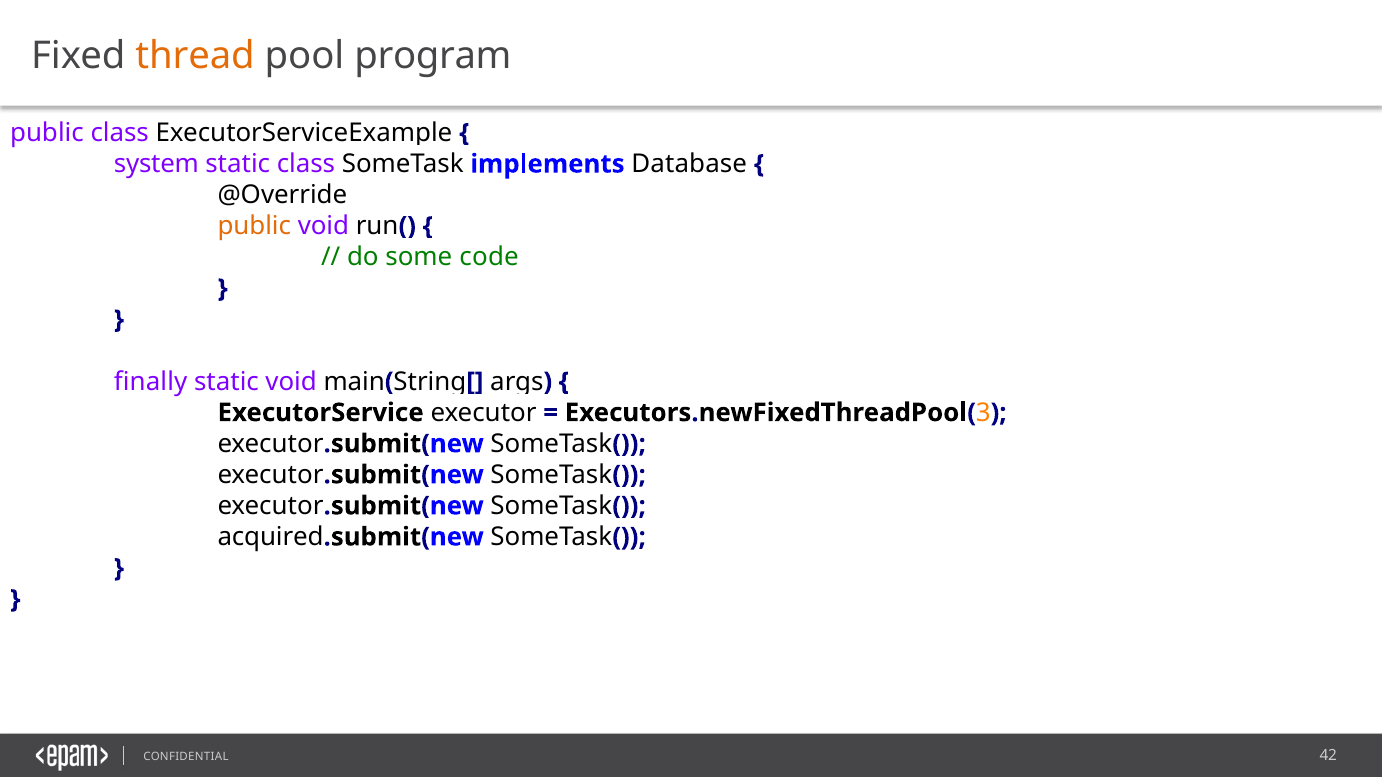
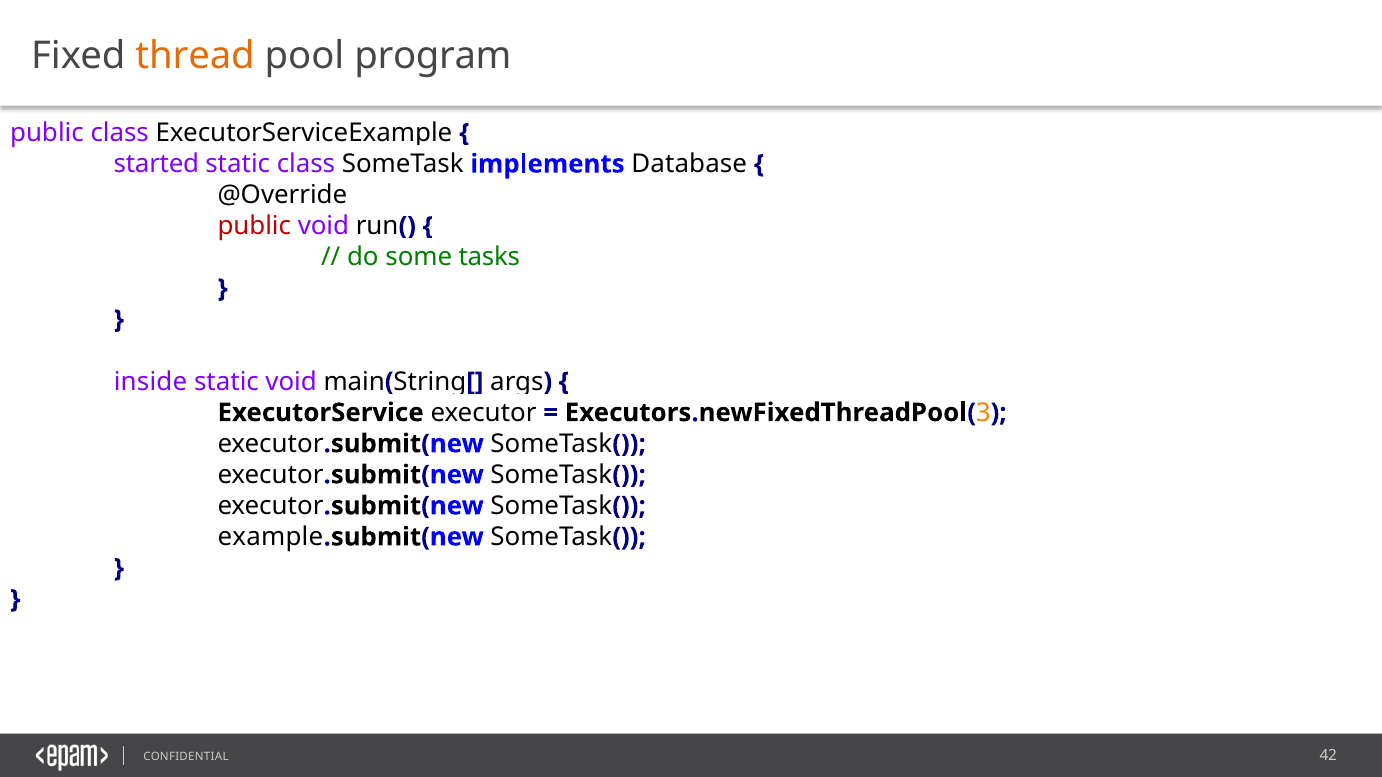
system: system -> started (156, 164)
public colour: orange -> red (254, 226)
code: code -> tasks (489, 257)
finally: finally -> inside (151, 382)
acquired: acquired -> example (270, 537)
